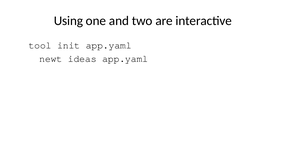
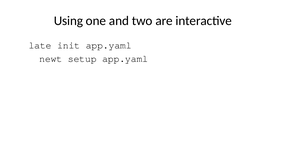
tool: tool -> late (40, 45)
ideas: ideas -> setup (82, 59)
